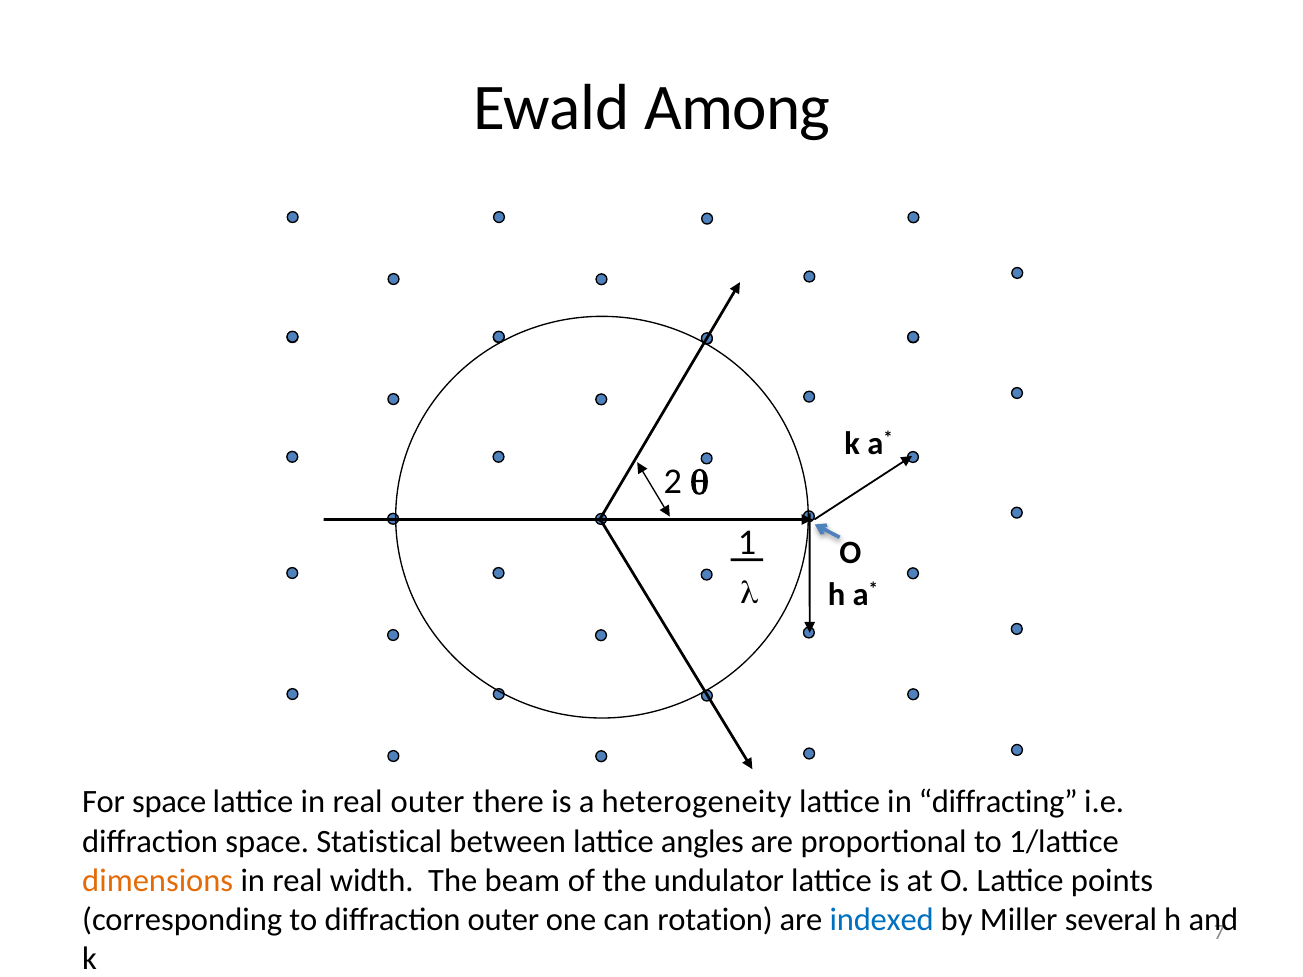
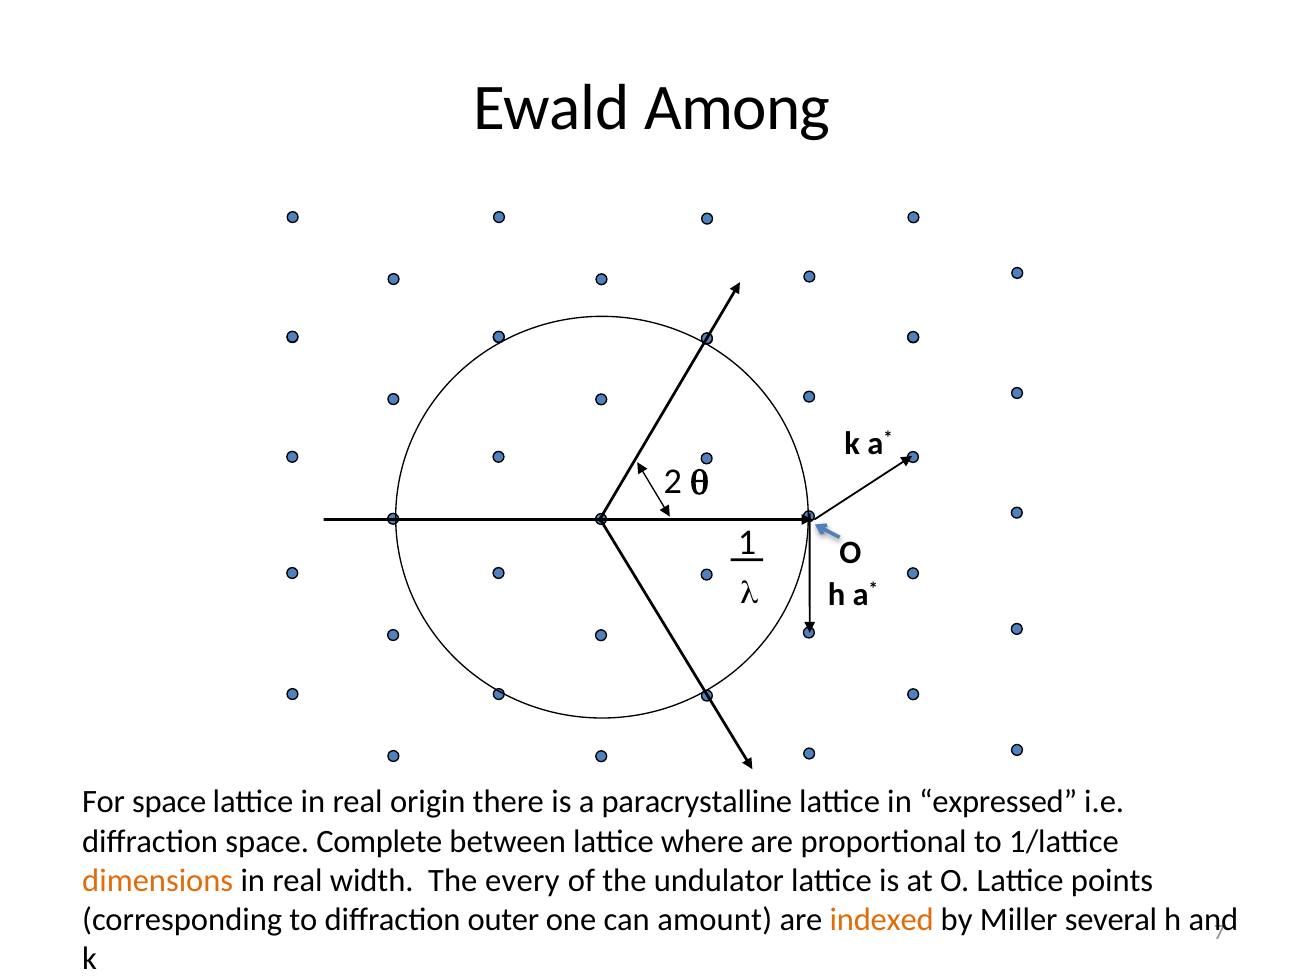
real outer: outer -> origin (428, 802)
heterogeneity: heterogeneity -> paracrystalline (697, 802)
diffracting: diffracting -> expressed (998, 802)
Statistical: Statistical -> Complete (379, 841)
angles: angles -> where (702, 841)
beam: beam -> every (522, 881)
rotation: rotation -> amount (715, 920)
indexed colour: blue -> orange (882, 920)
